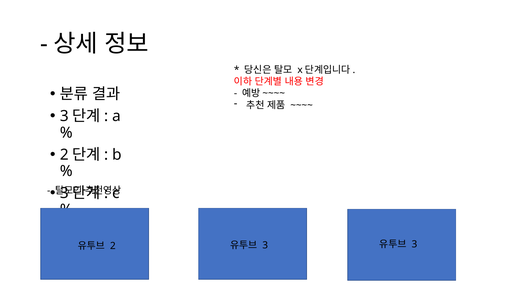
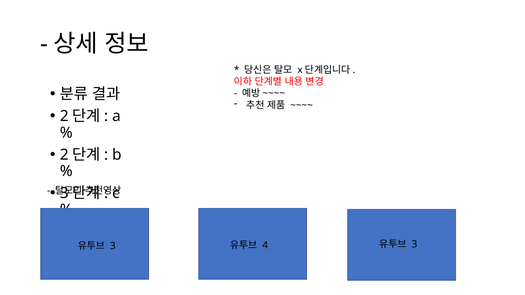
3: 3 -> 2 (64, 116)
3: 3 -> 4 (265, 246)
2: 2 -> 3 (113, 246)
